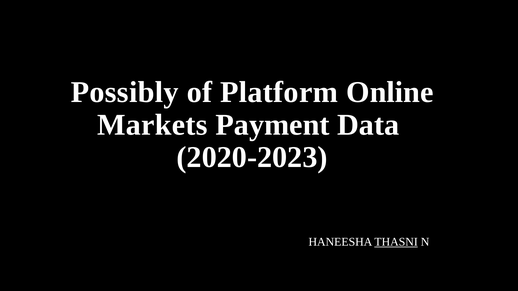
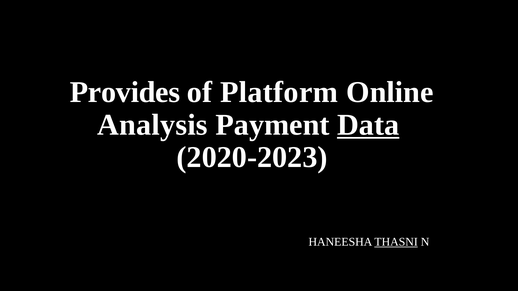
Possibly: Possibly -> Provides (125, 92)
Markets: Markets -> Analysis (152, 125)
Data underline: none -> present (368, 125)
